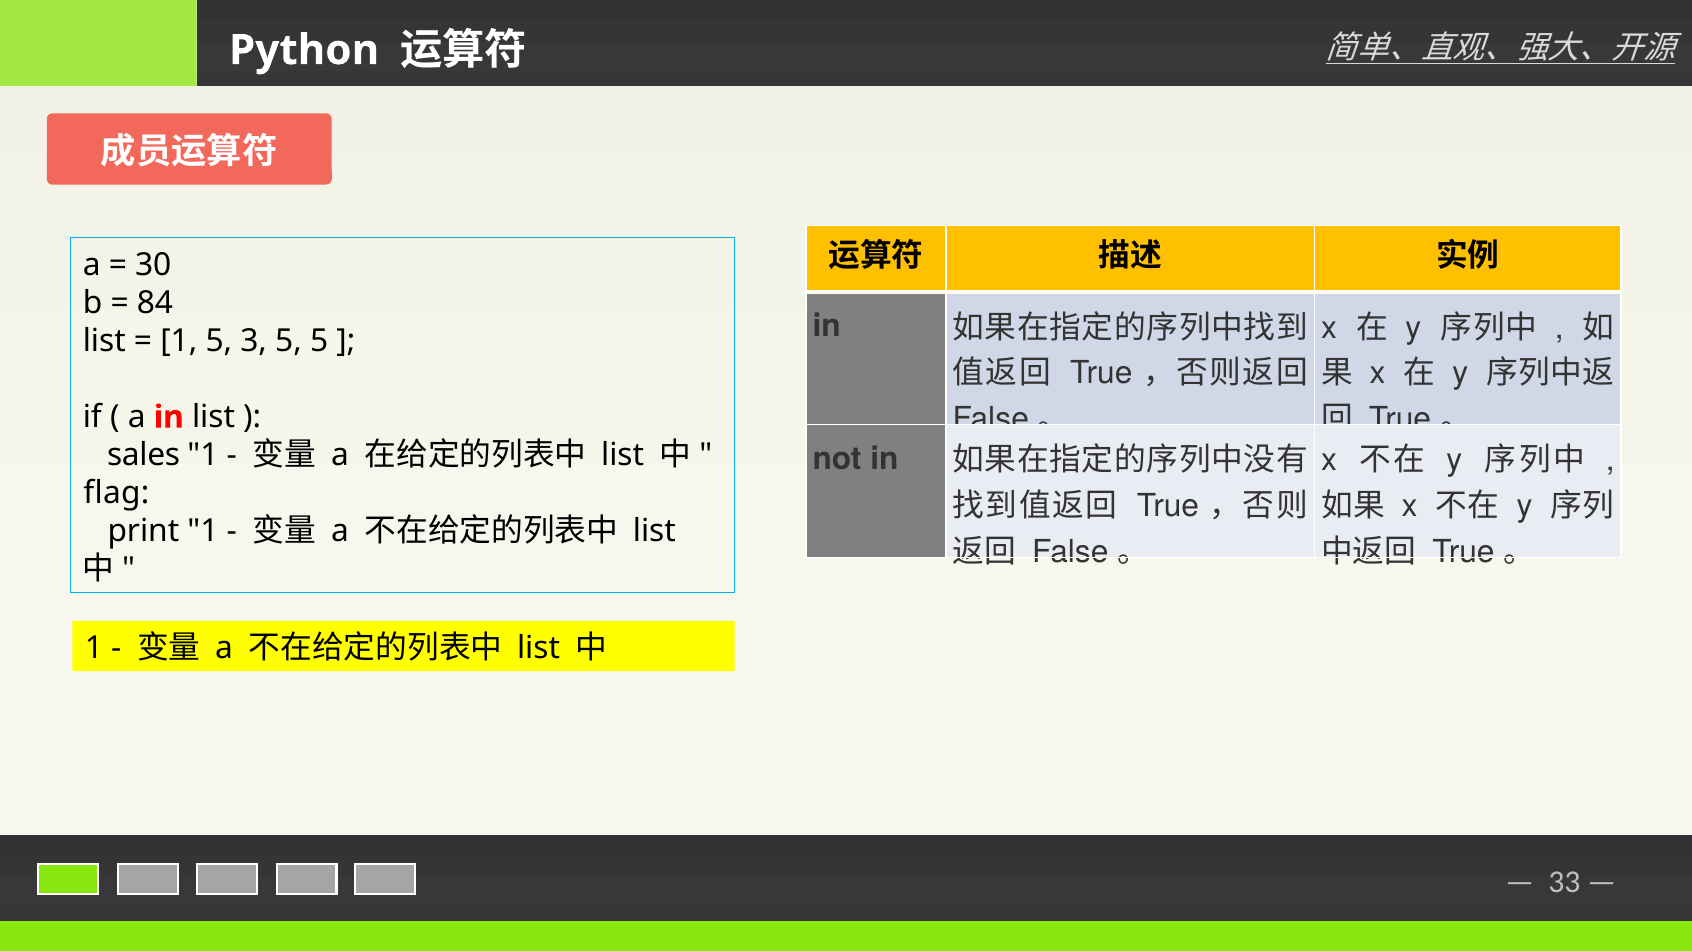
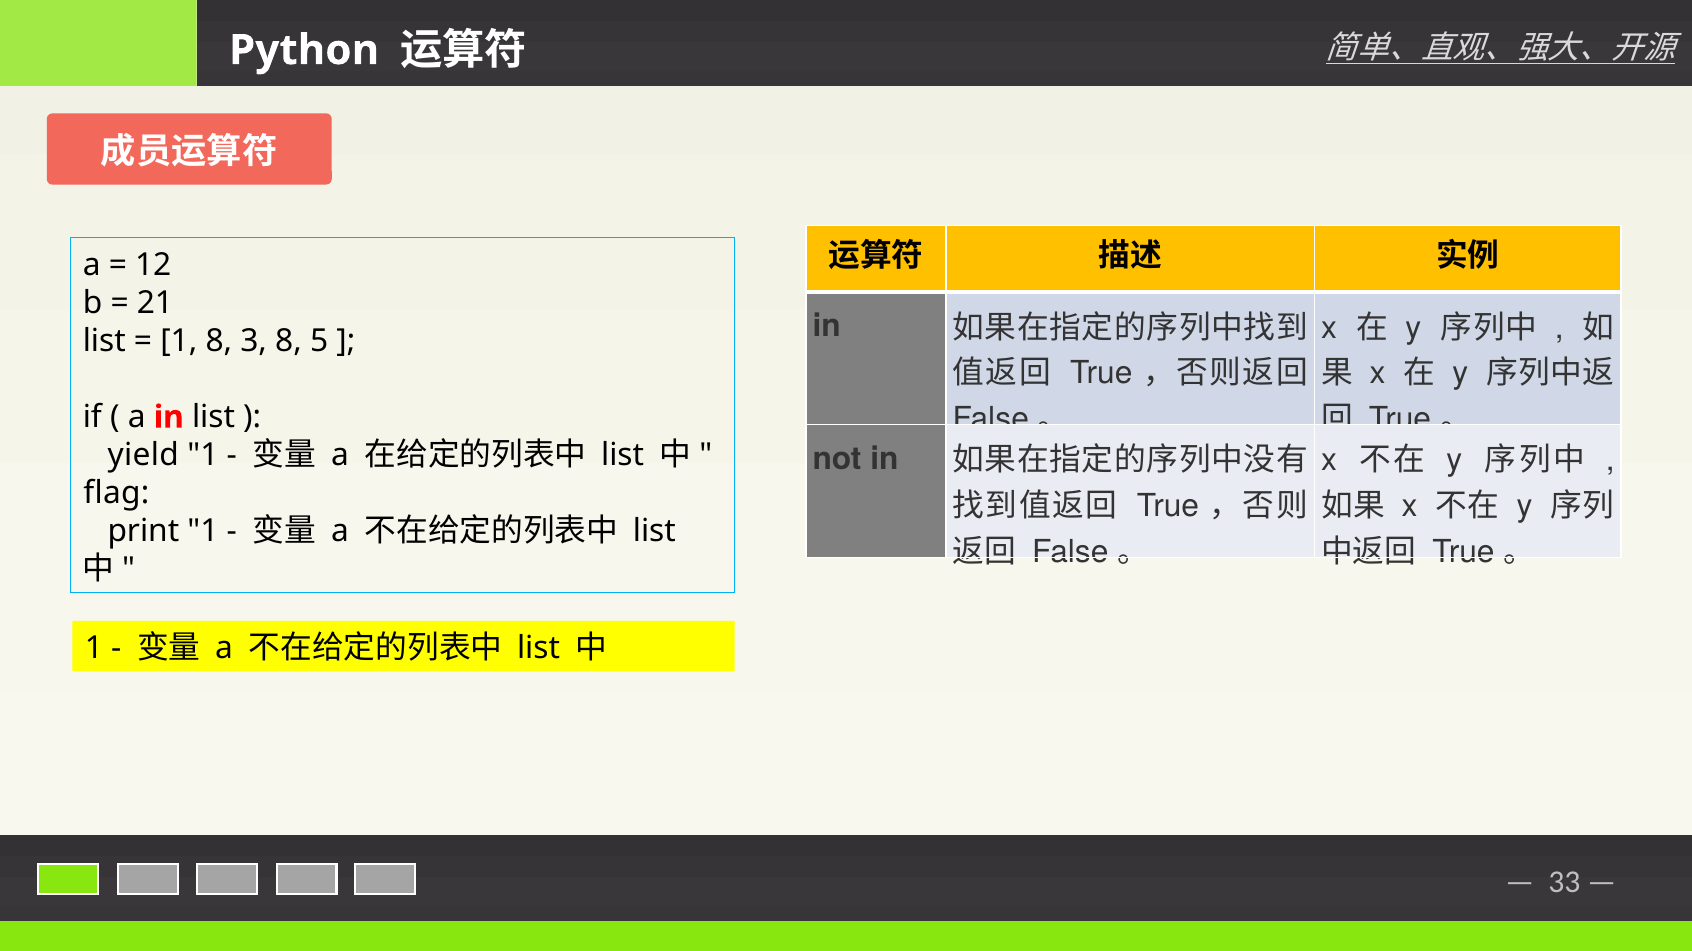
30: 30 -> 12 (153, 265)
84: 84 -> 21 (155, 303)
1 5: 5 -> 8 (219, 341)
3 5: 5 -> 8 (288, 341)
sales: sales -> yield (143, 455)
